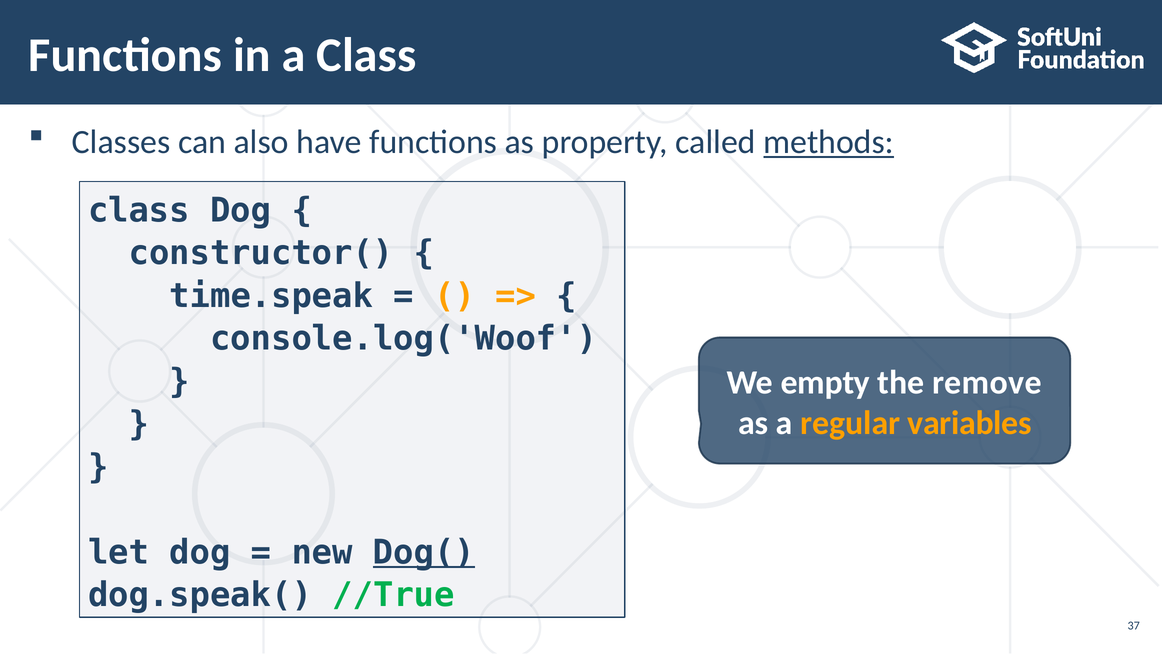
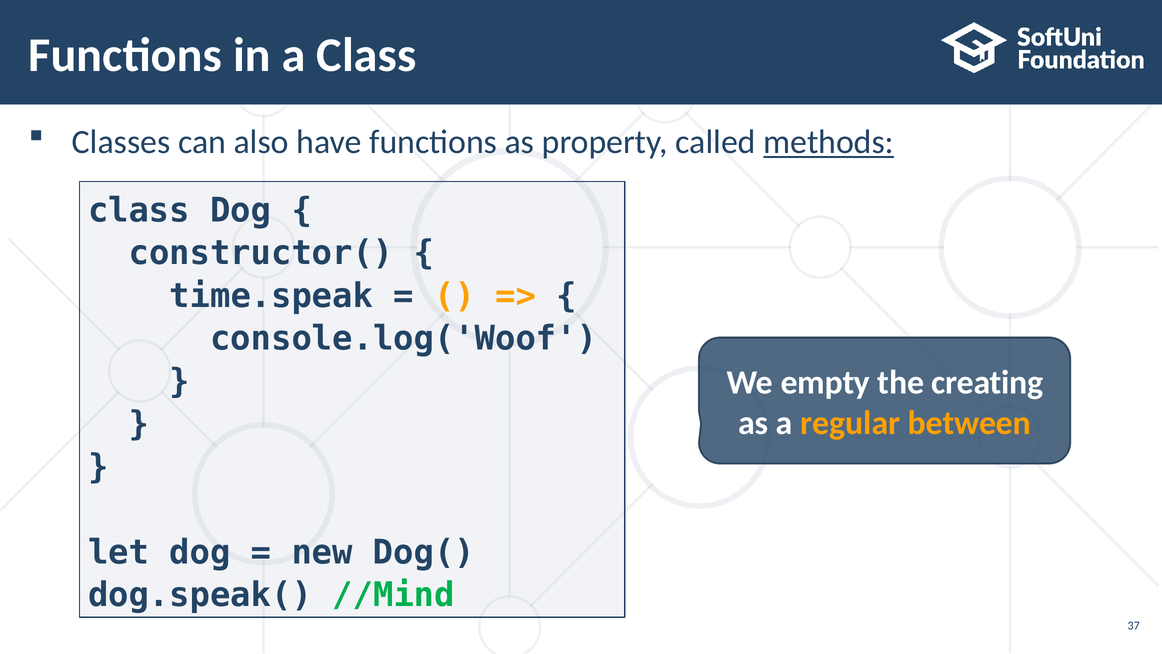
remove: remove -> creating (987, 382)
variables: variables -> between (969, 423)
Dog( underline: present -> none (424, 552)
//True: //True -> //Mind (394, 595)
